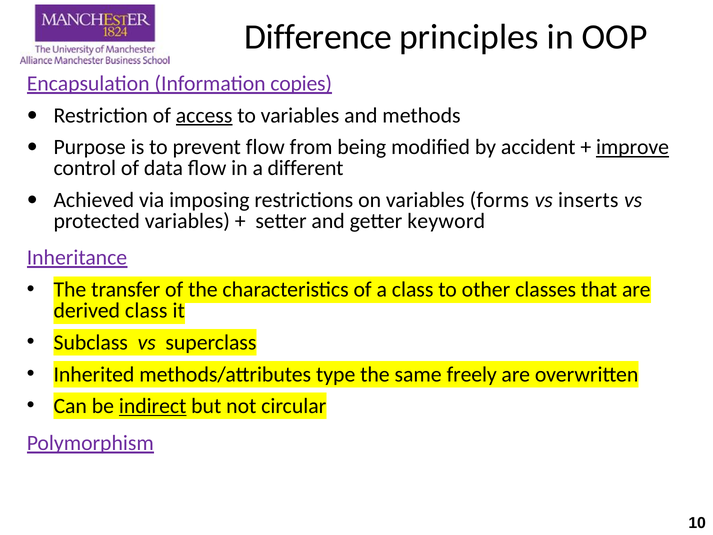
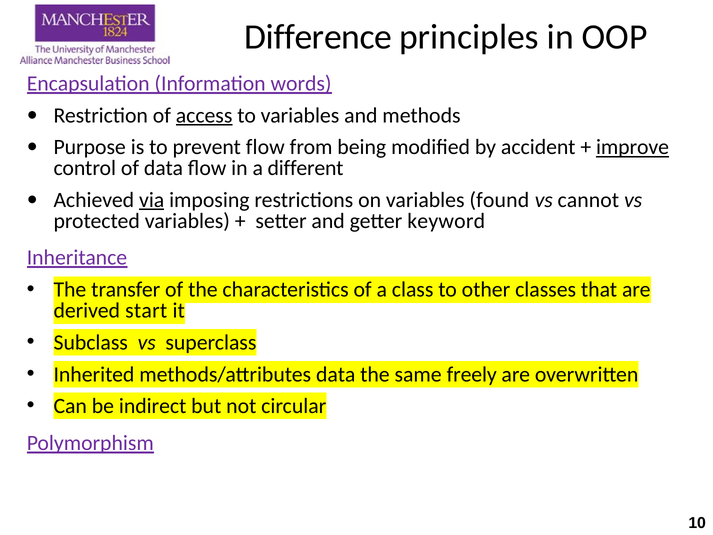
copies: copies -> words (301, 83)
via underline: none -> present (152, 200)
forms: forms -> found (499, 200)
inserts: inserts -> cannot (588, 200)
derived class: class -> start (146, 311)
methods/attributes type: type -> data (336, 374)
indirect underline: present -> none (153, 406)
